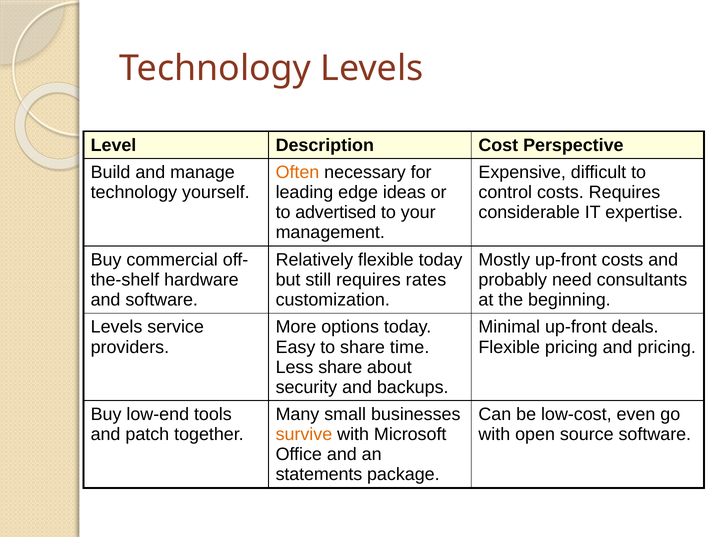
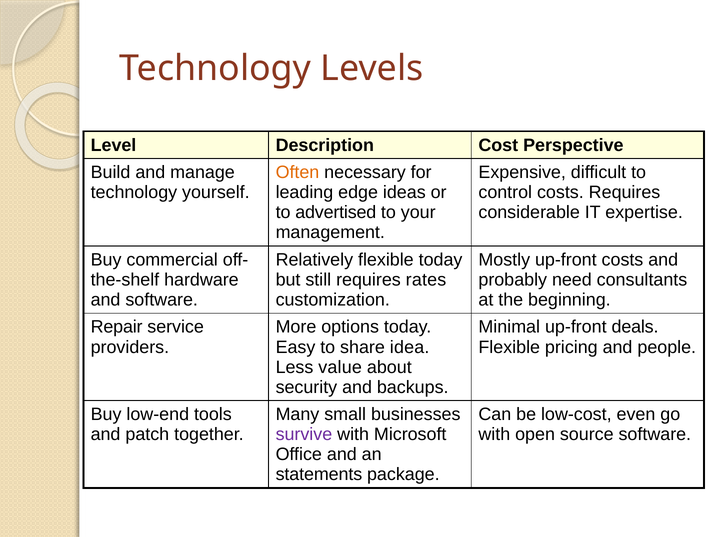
Levels: Levels -> Repair (117, 327)
time: time -> idea (410, 347)
and pricing: pricing -> people (667, 347)
Less share: share -> value (340, 367)
survive colour: orange -> purple (304, 434)
